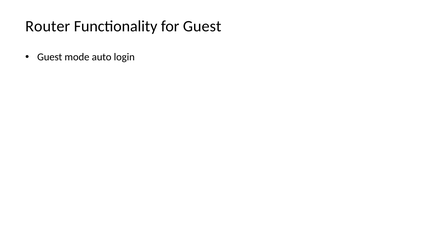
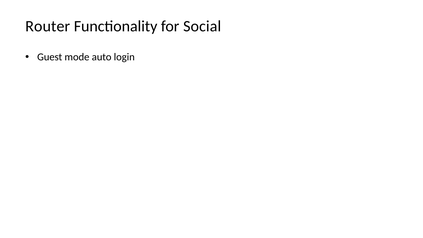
for Guest: Guest -> Social (202, 26)
